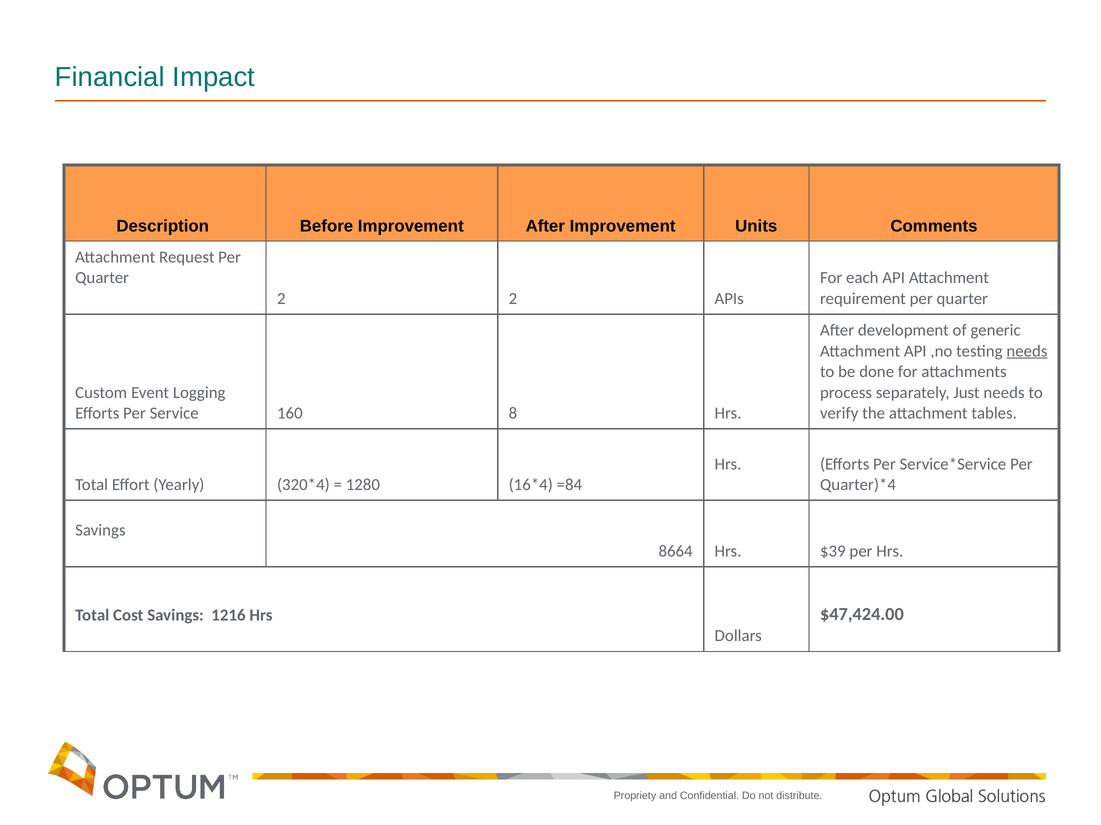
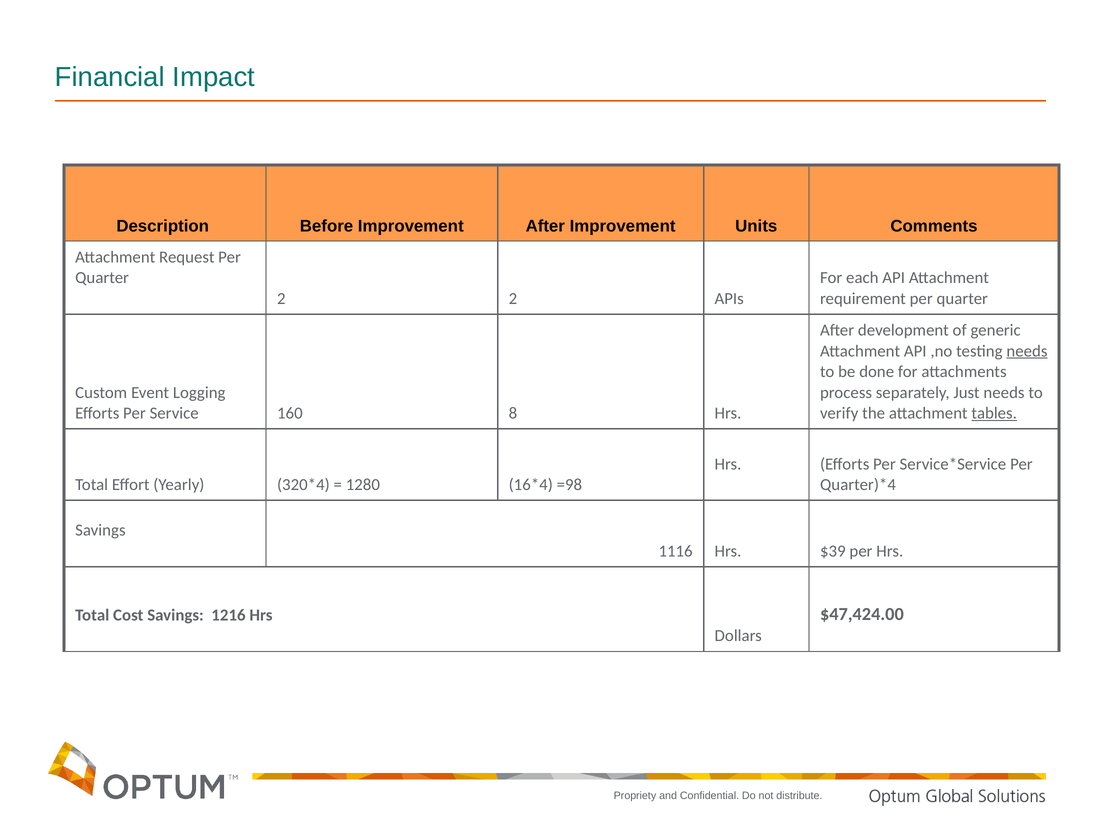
tables underline: none -> present (994, 414)
=84: =84 -> =98 (569, 485)
8664: 8664 -> 1116 (676, 552)
